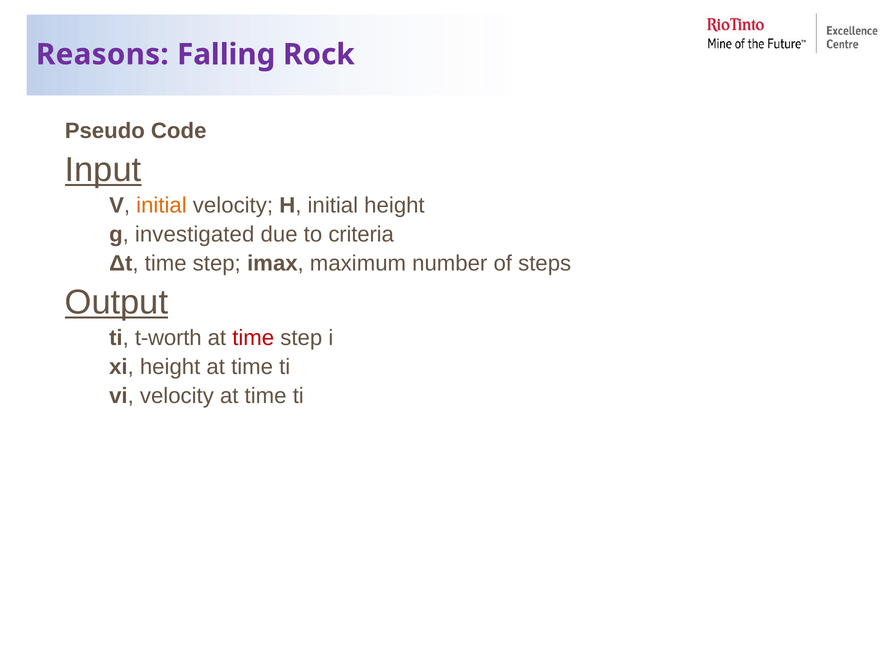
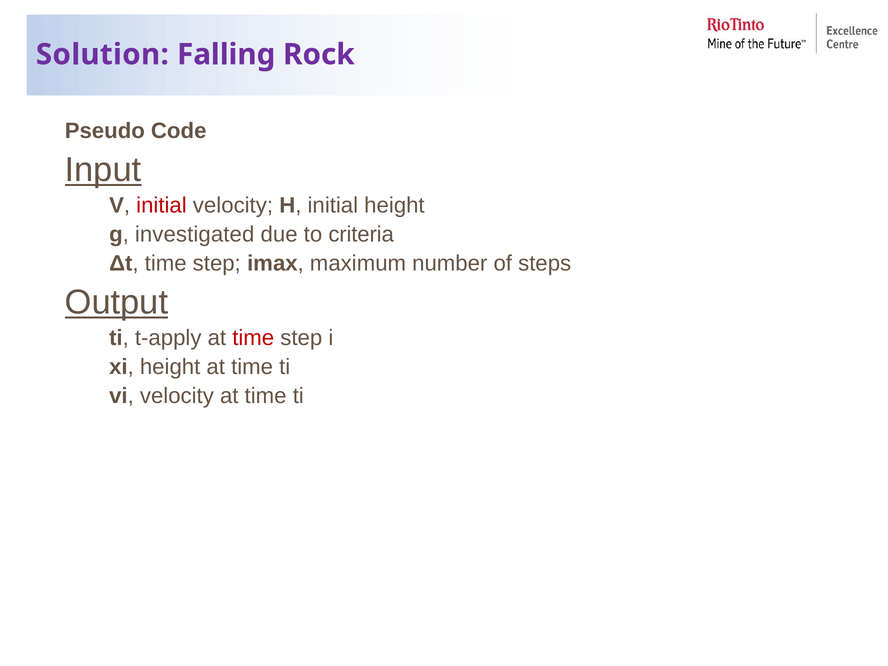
Reasons: Reasons -> Solution (102, 54)
initial colour: orange -> red (161, 205)
t-worth: t-worth -> t-apply (168, 338)
